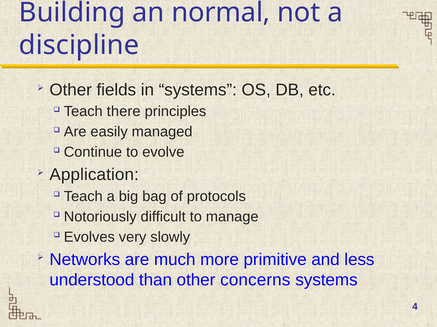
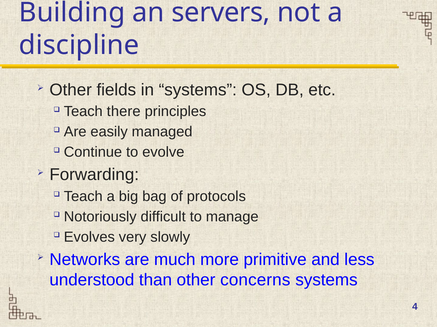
normal: normal -> servers (221, 12)
Application: Application -> Forwarding (94, 175)
